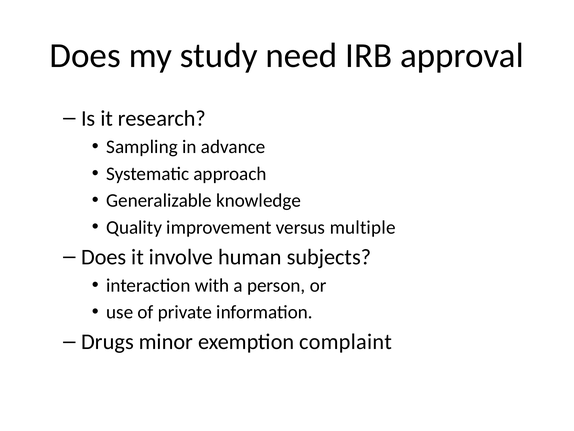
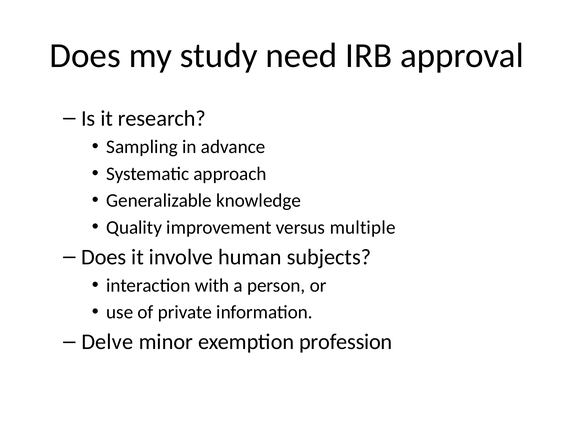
Drugs: Drugs -> Delve (107, 342)
complaint: complaint -> profession (346, 342)
